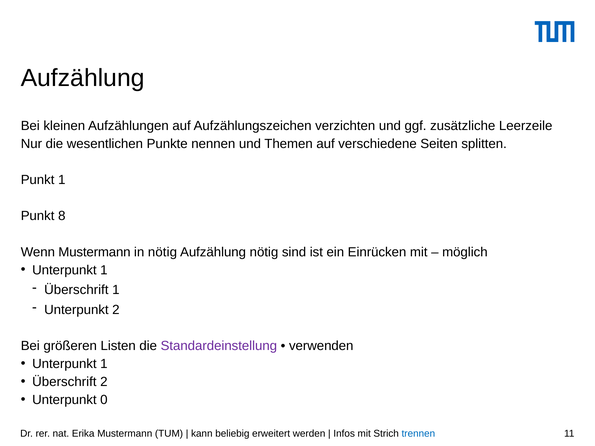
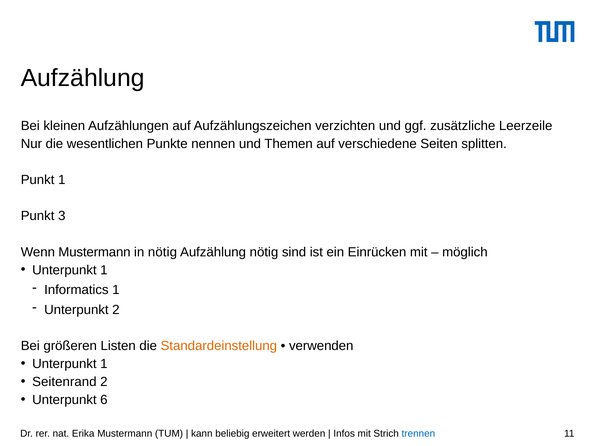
8: 8 -> 3 (62, 216)
Überschrift: Überschrift -> Informatics (76, 290)
Standardeinstellung colour: purple -> orange (219, 346)
Überschrift: Überschrift -> Seitenrand (64, 382)
0: 0 -> 6 (104, 400)
